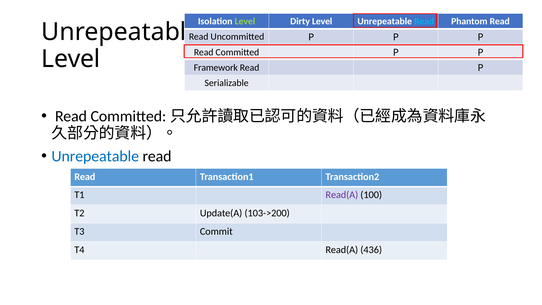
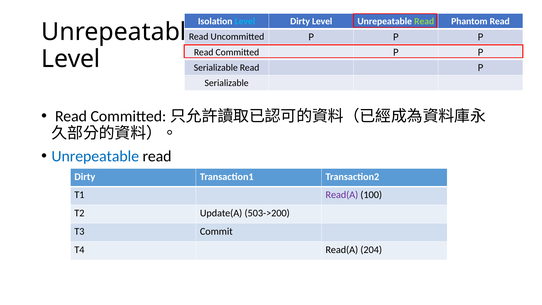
Level colour: light green -> light blue (245, 21)
Read colour: light blue -> light green (424, 21)
Framework: Framework -> Serializable (216, 68)
Read: Read -> Dirty (85, 177)
103->200: 103->200 -> 503->200 (267, 213)
436: 436 -> 204 (371, 250)
